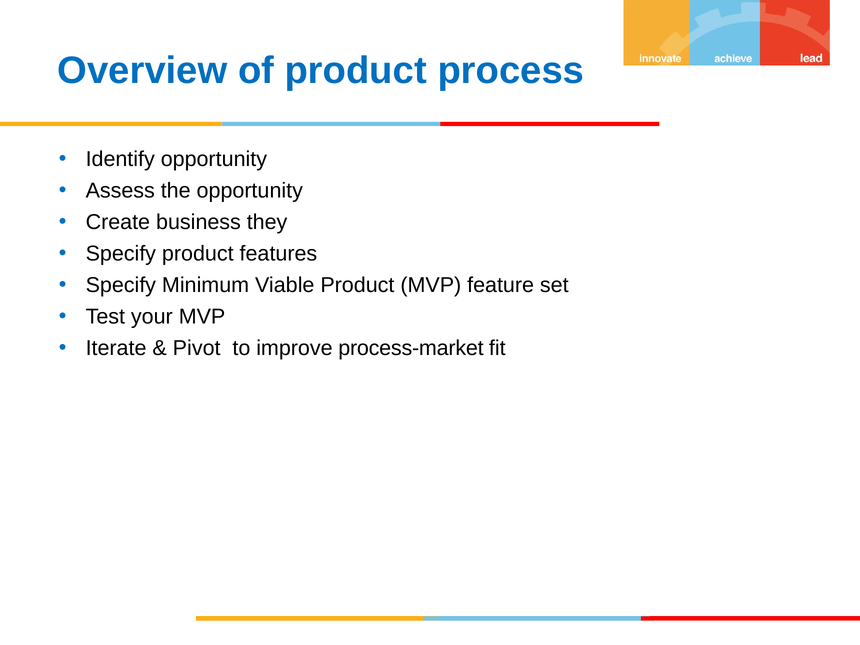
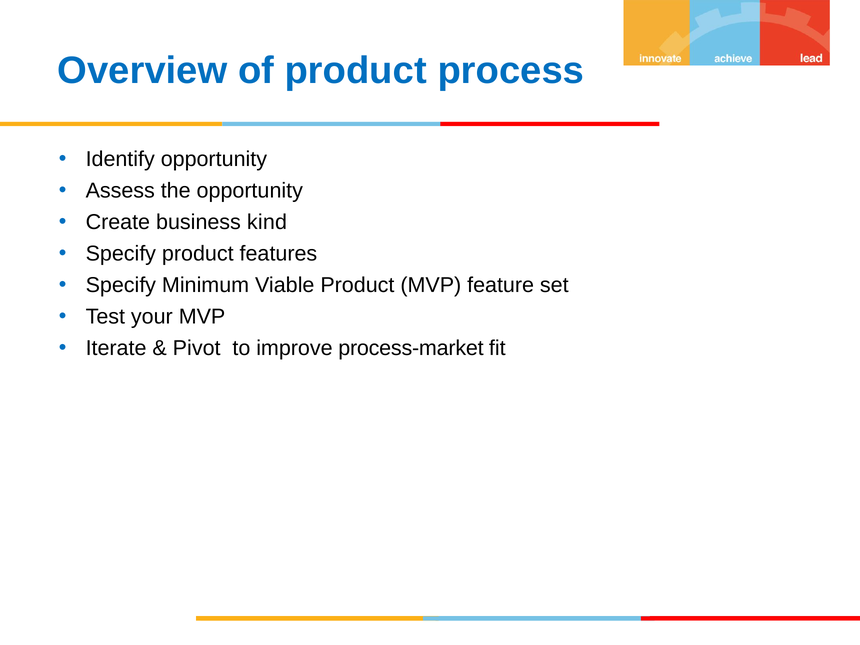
they: they -> kind (267, 222)
